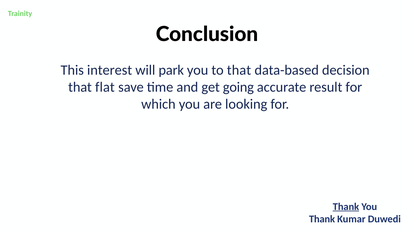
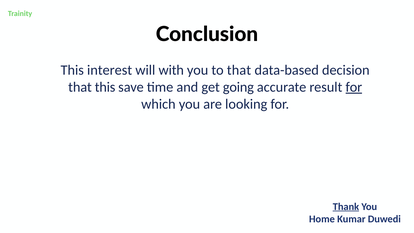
park: park -> with (171, 70)
that flat: flat -> this (105, 87)
for underline: none -> present (354, 87)
Thank: Thank -> Home (322, 219)
